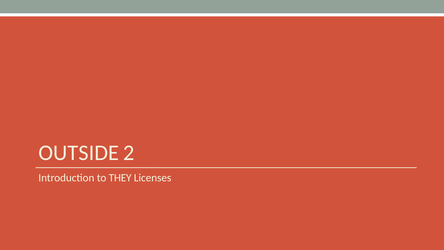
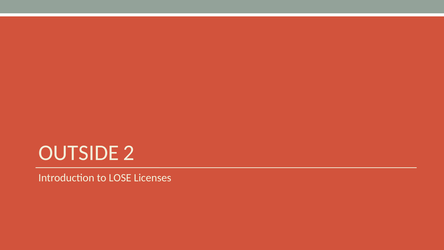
THEY: THEY -> LOSE (120, 178)
